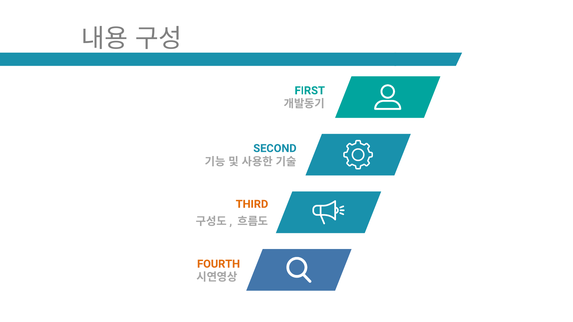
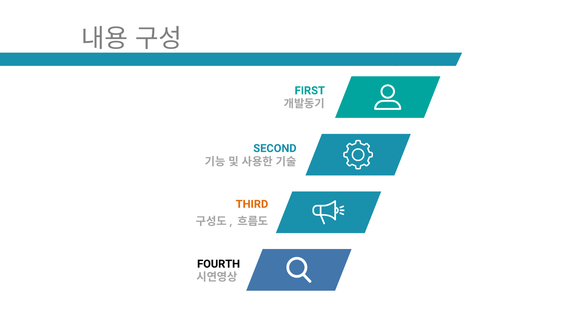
FOURTH colour: orange -> black (219, 264)
